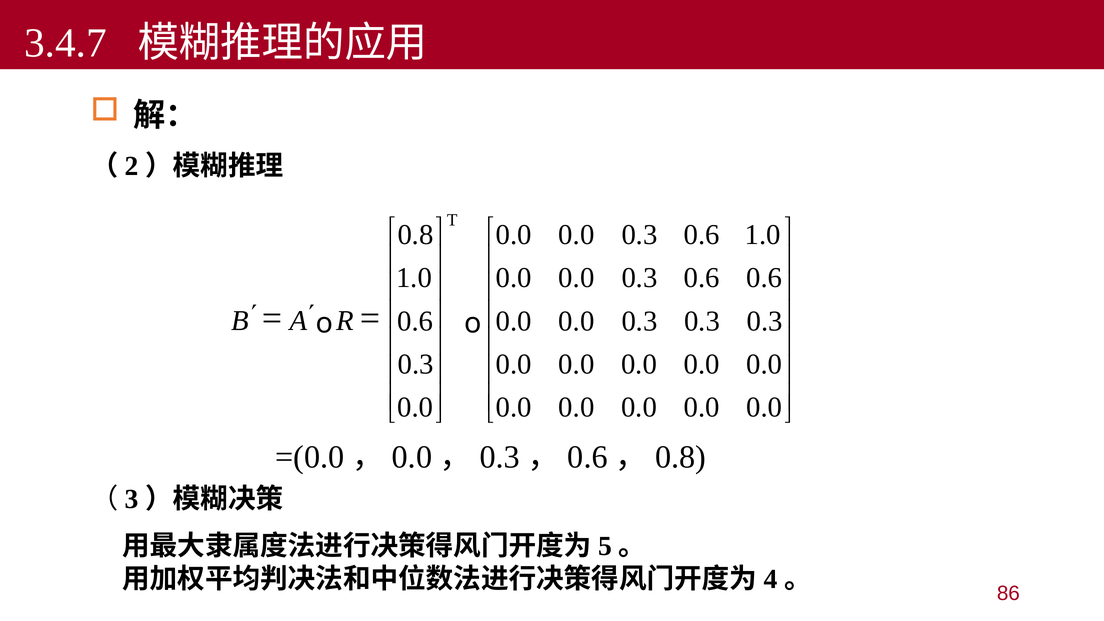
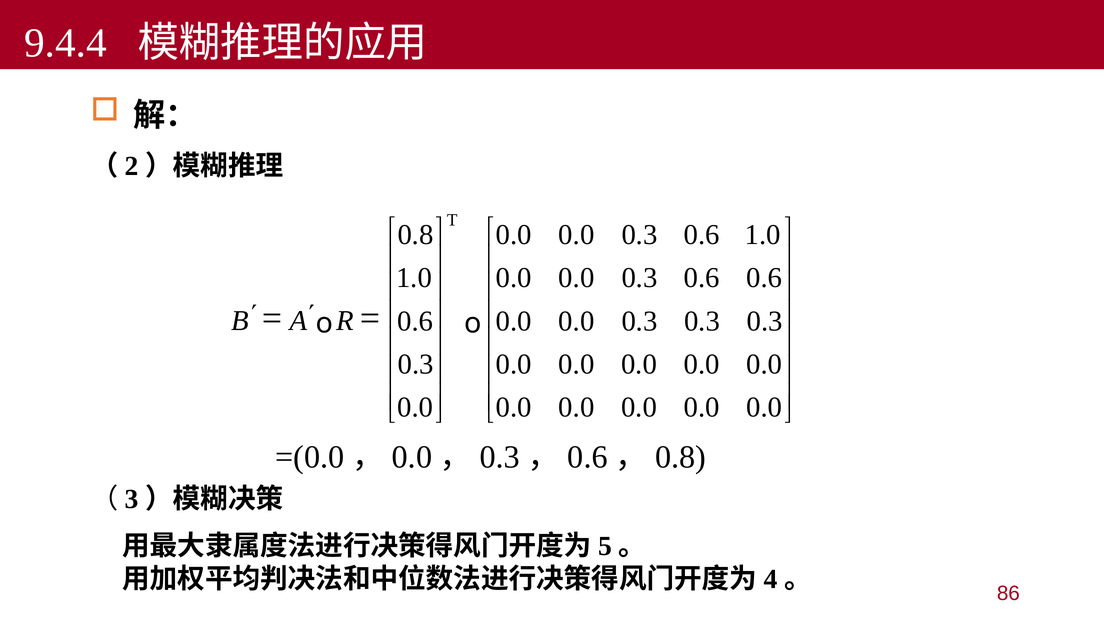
3.4.7: 3.4.7 -> 9.4.4 (66, 43)
